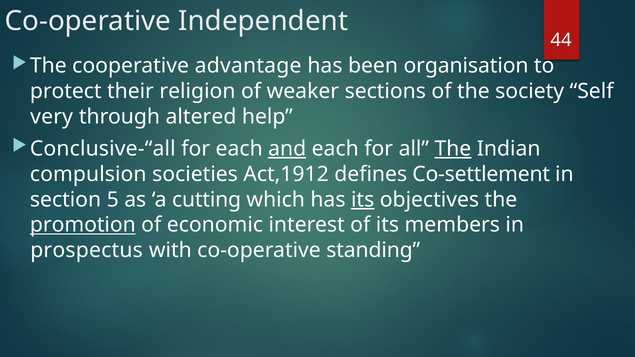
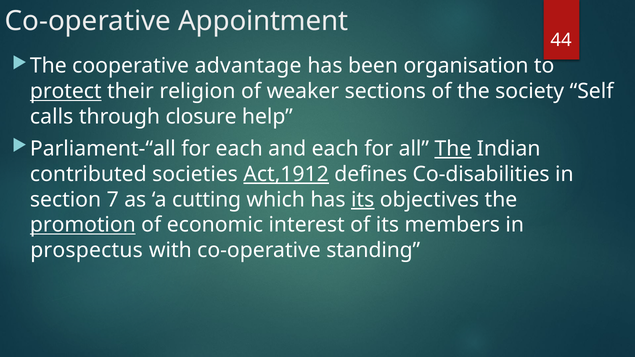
Independent: Independent -> Appointment (263, 21)
protect underline: none -> present (66, 91)
very: very -> calls (52, 117)
altered: altered -> closure (201, 117)
Conclusive-“all: Conclusive-“all -> Parliament-“all (103, 149)
and underline: present -> none (287, 149)
compulsion: compulsion -> contributed (88, 174)
Act,1912 underline: none -> present (286, 174)
Co-settlement: Co-settlement -> Co-disabilities (481, 174)
5: 5 -> 7 (113, 200)
